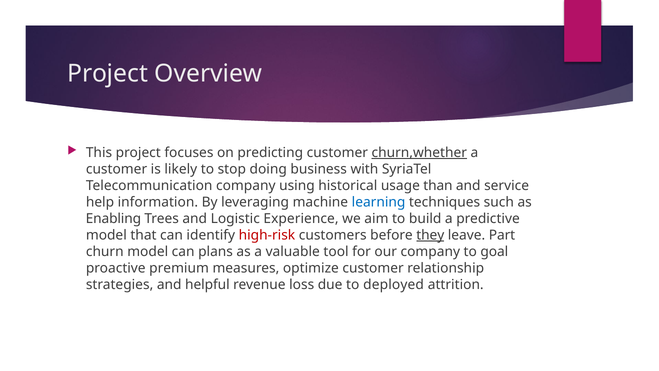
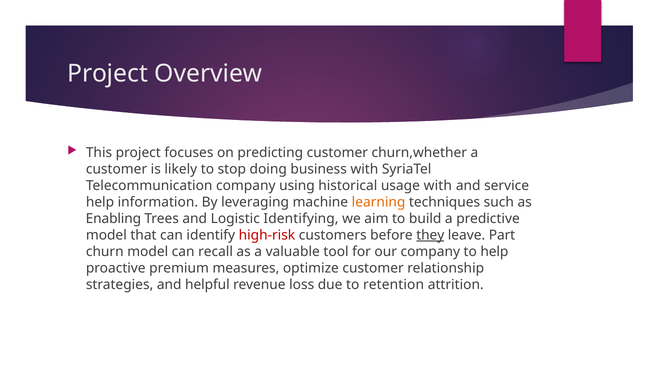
churn,whether underline: present -> none (419, 152)
usage than: than -> with (438, 185)
learning colour: blue -> orange (379, 202)
Experience: Experience -> Identifying (301, 218)
plans: plans -> recall (216, 251)
to goal: goal -> help (494, 251)
deployed: deployed -> retention (394, 284)
